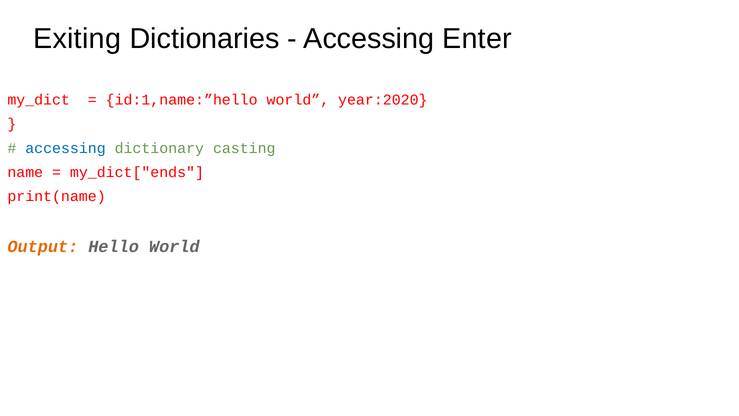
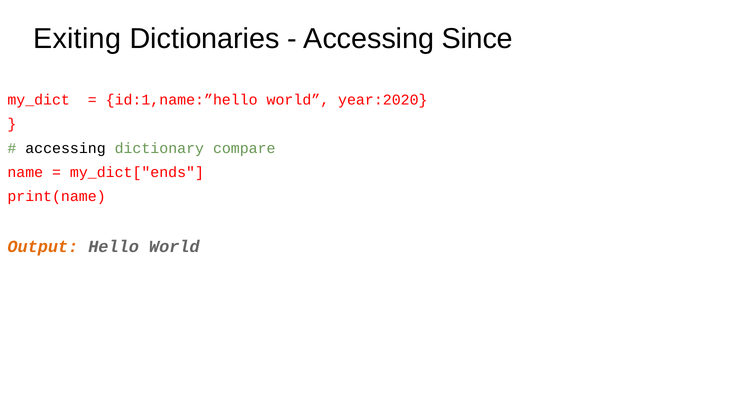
Enter: Enter -> Since (477, 39)
accessing colour: blue -> black (65, 148)
casting: casting -> compare (244, 148)
